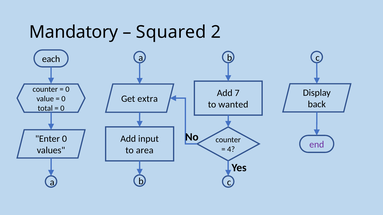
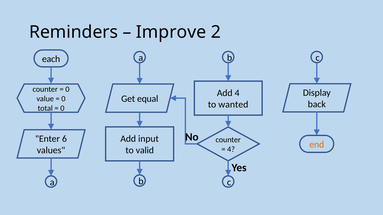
Mandatory: Mandatory -> Reminders (74, 32)
Squared: Squared -> Improve (171, 32)
Add 7: 7 -> 4 (237, 93)
extra: extra -> equal (148, 99)
Enter 0: 0 -> 6 (64, 139)
end colour: purple -> orange (317, 145)
area: area -> valid (145, 151)
